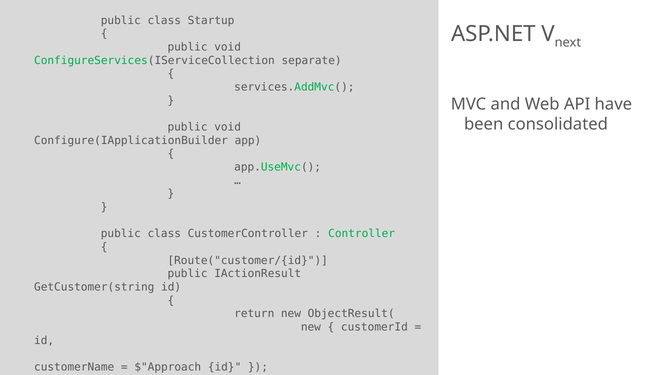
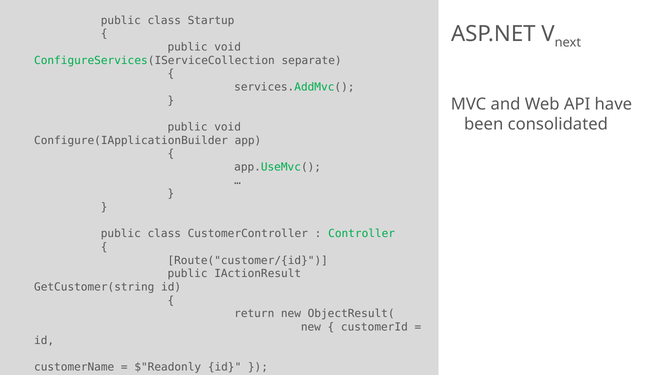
$"Approach: $"Approach -> $"Readonly (168, 367)
